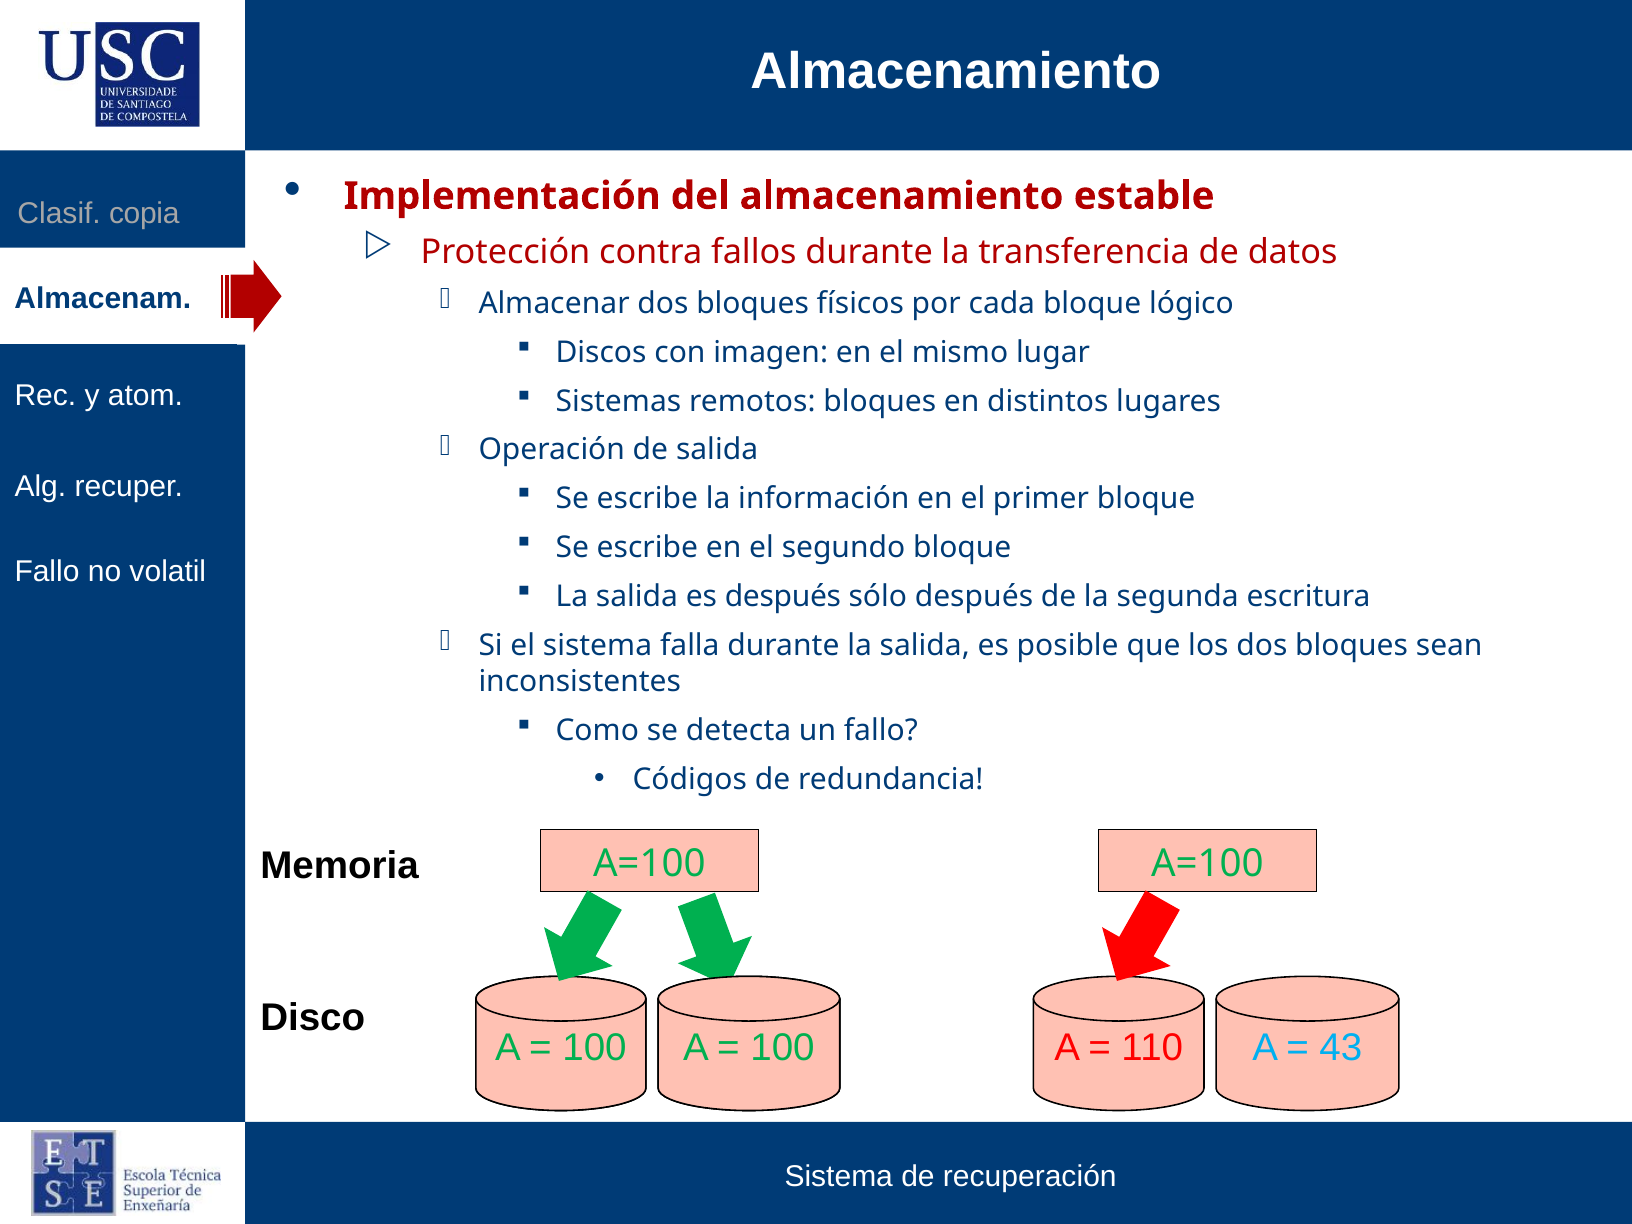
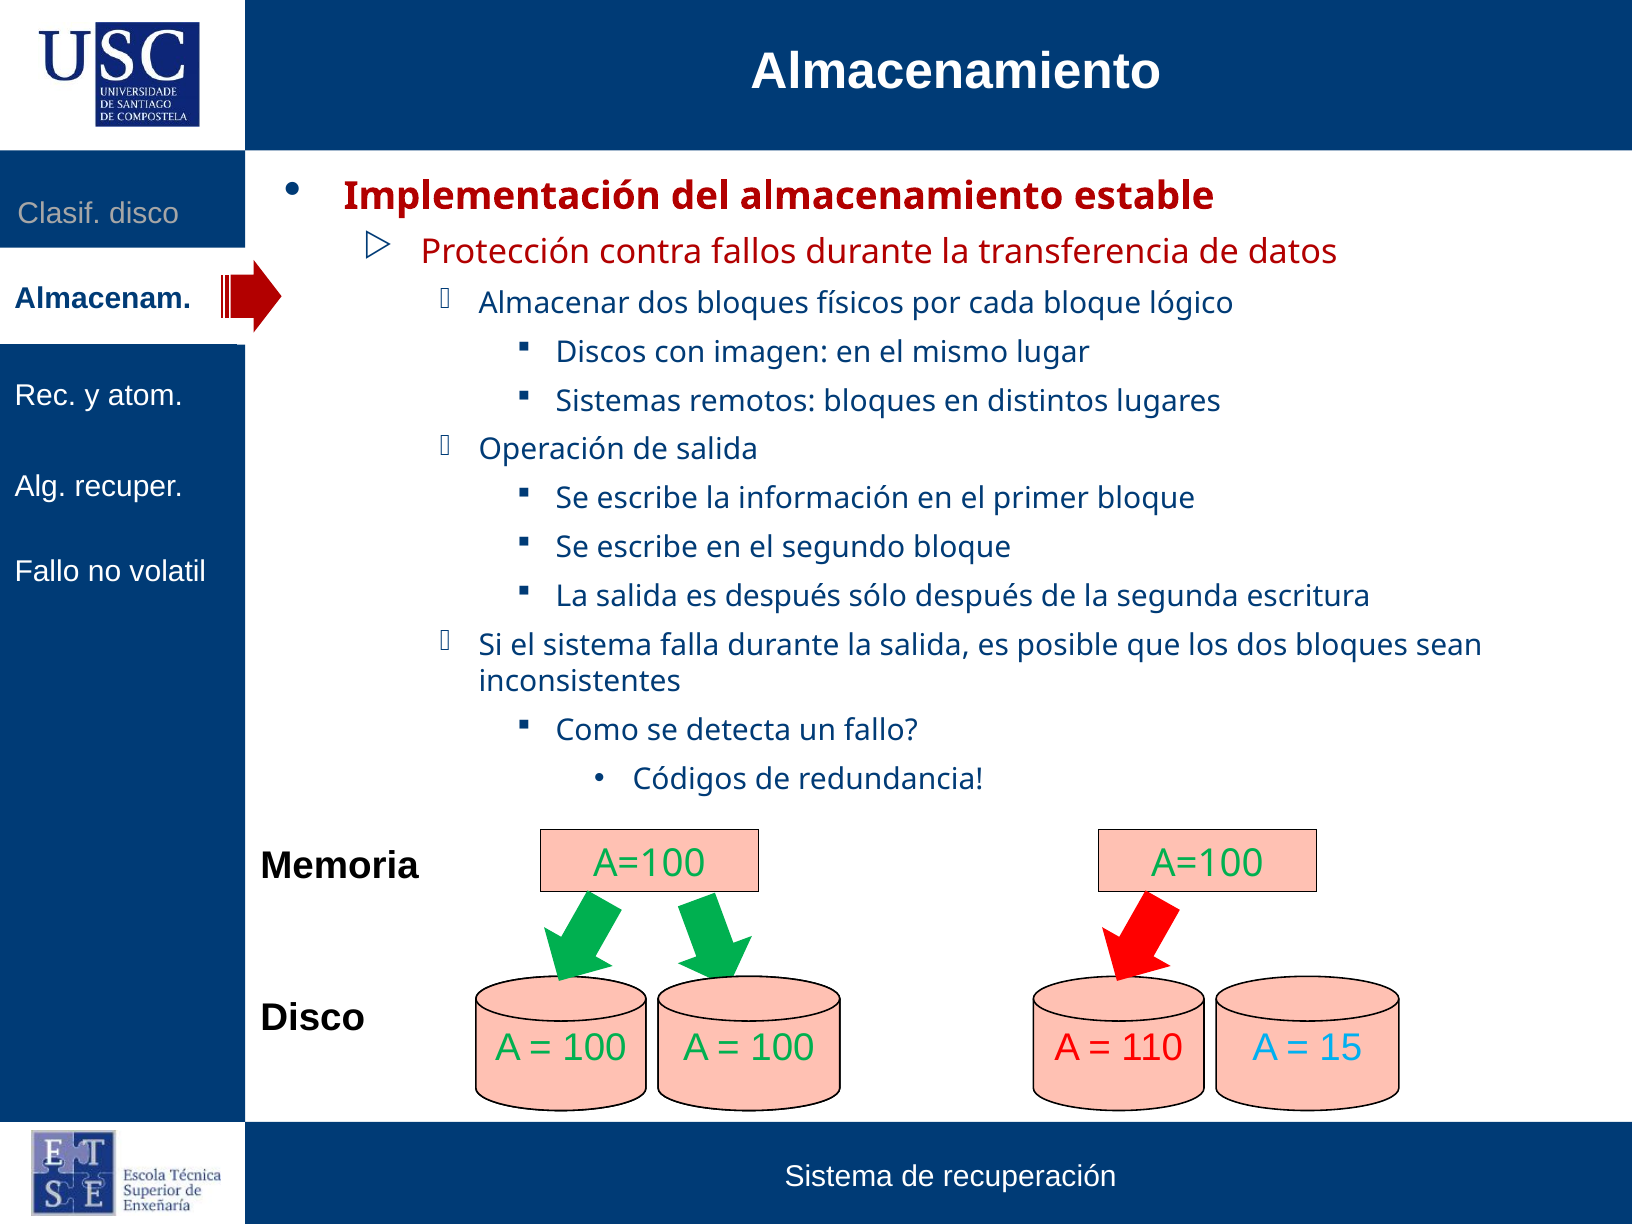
Clasif copia: copia -> disco (144, 213)
43: 43 -> 15 (1341, 1047)
